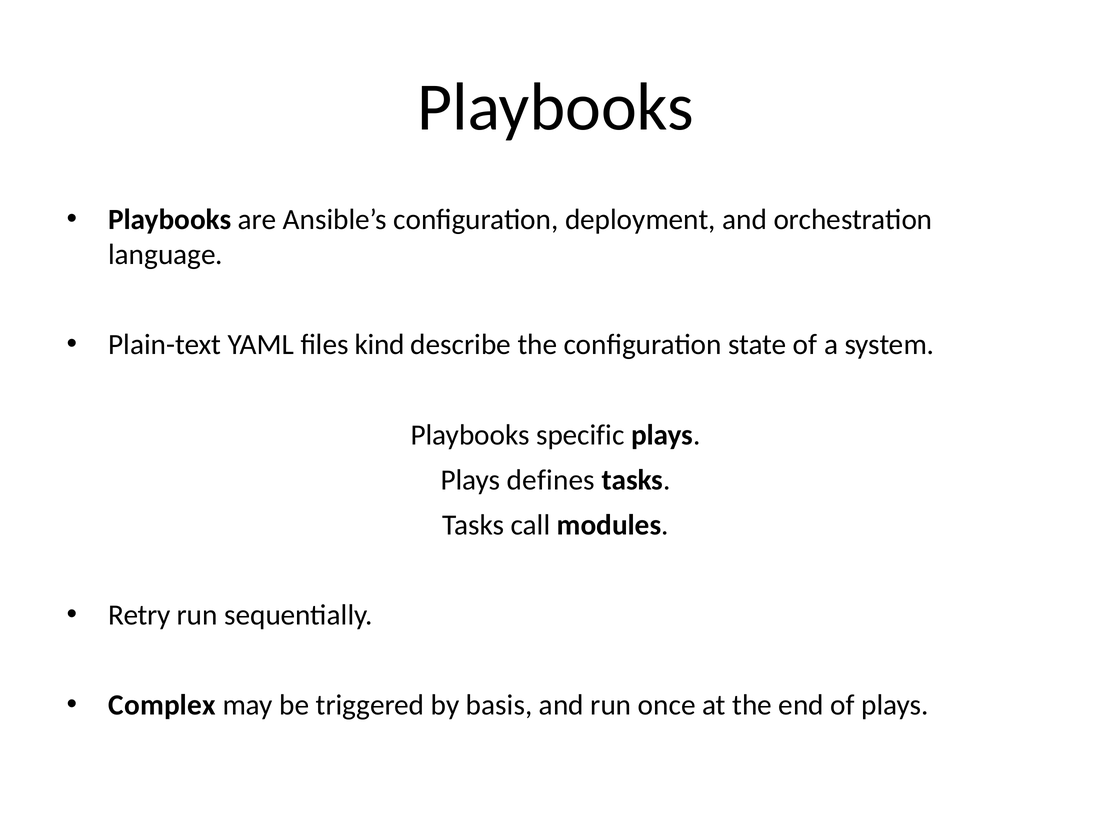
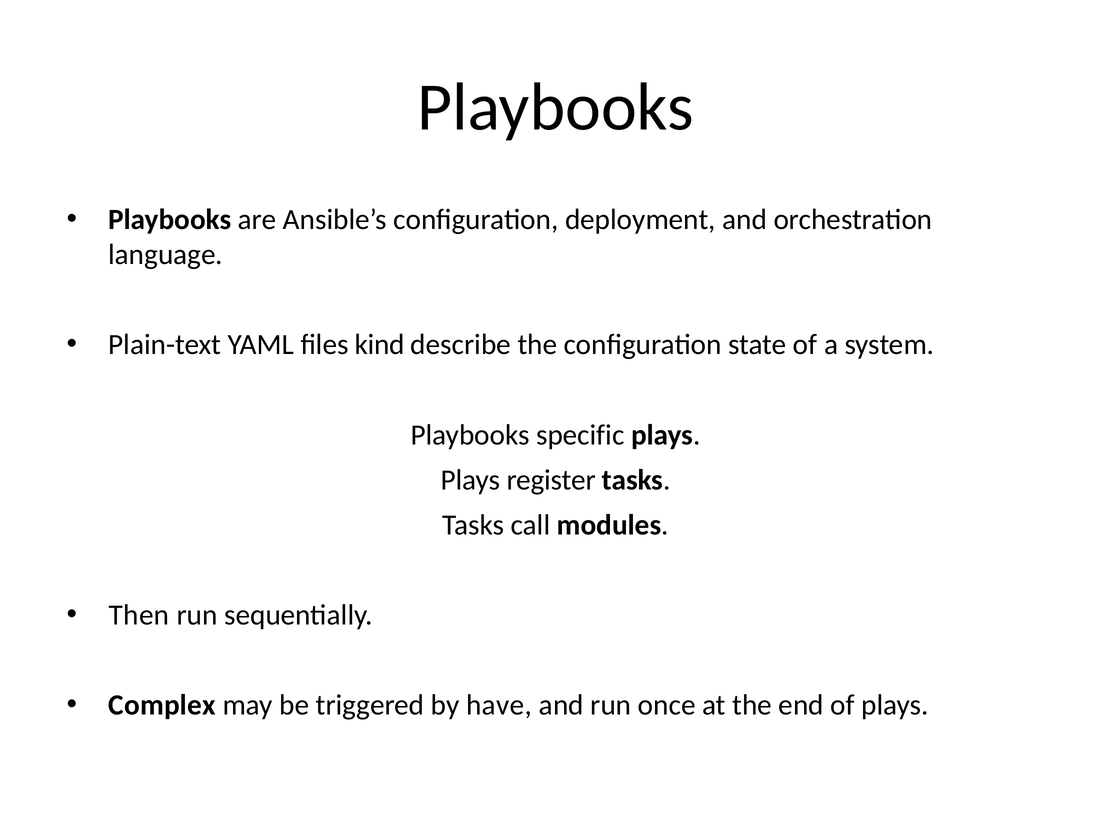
defines: defines -> register (551, 480)
Retry: Retry -> Then (139, 615)
basis: basis -> have (499, 705)
